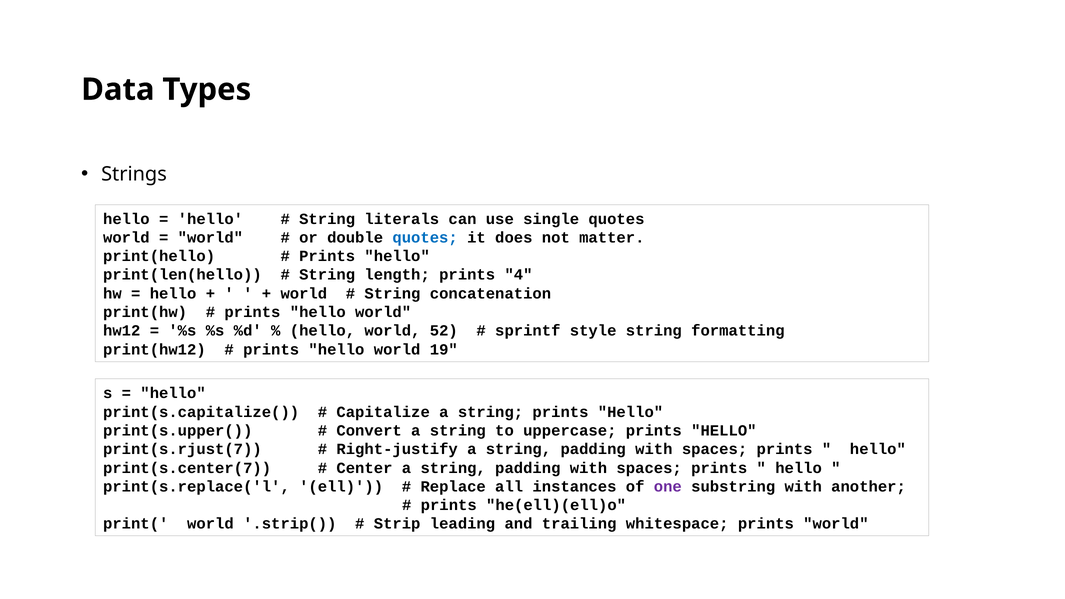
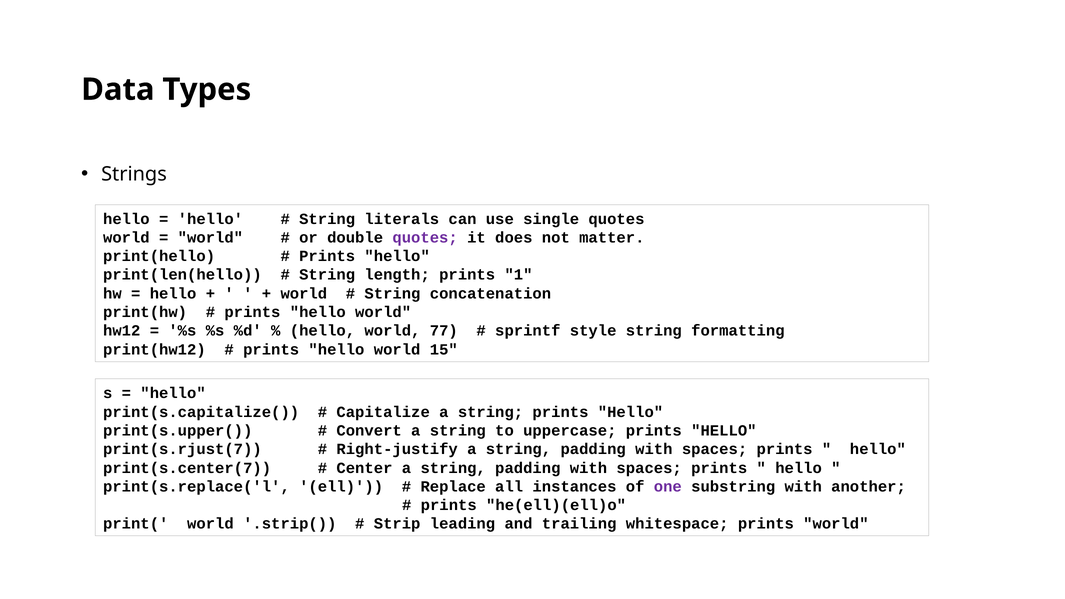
quotes colour: blue -> purple (425, 238)
4: 4 -> 1 (519, 275)
52: 52 -> 77 (444, 331)
19: 19 -> 15 (444, 349)
